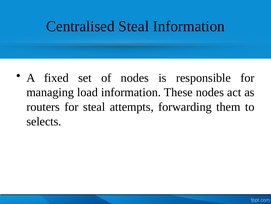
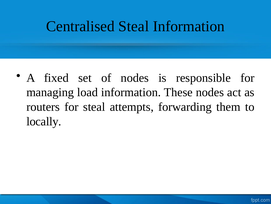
selects: selects -> locally (44, 121)
